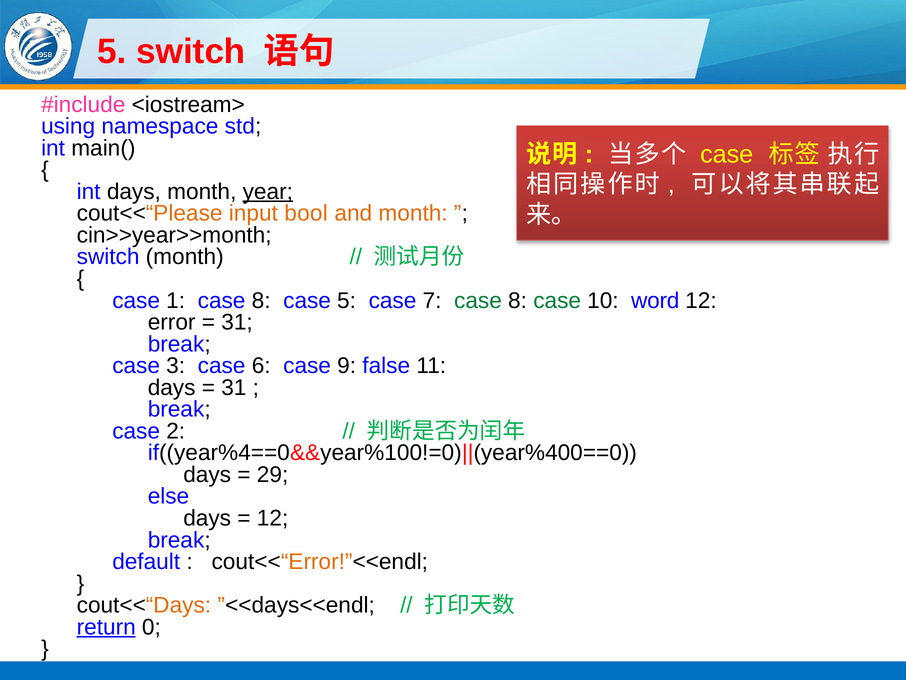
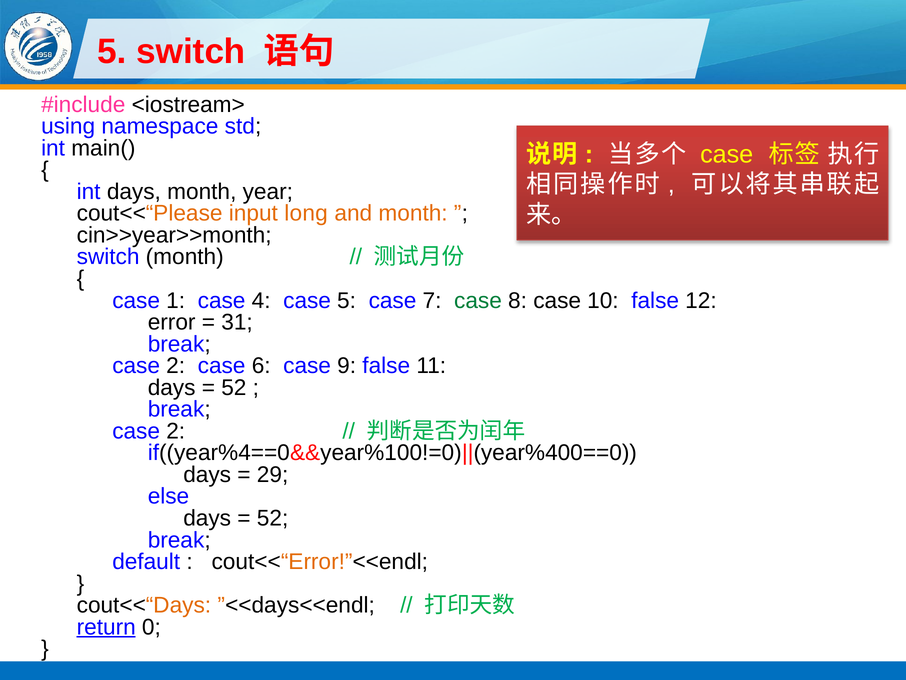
year underline: present -> none (268, 192)
bool: bool -> long (306, 213)
1 case 8: 8 -> 4 (261, 300)
case colour: green -> black (557, 300)
10 word: word -> false (655, 300)
3: 3 -> 2 (176, 366)
31: 31 -> 52 (234, 387)
12: 12 -> 52 (273, 518)
